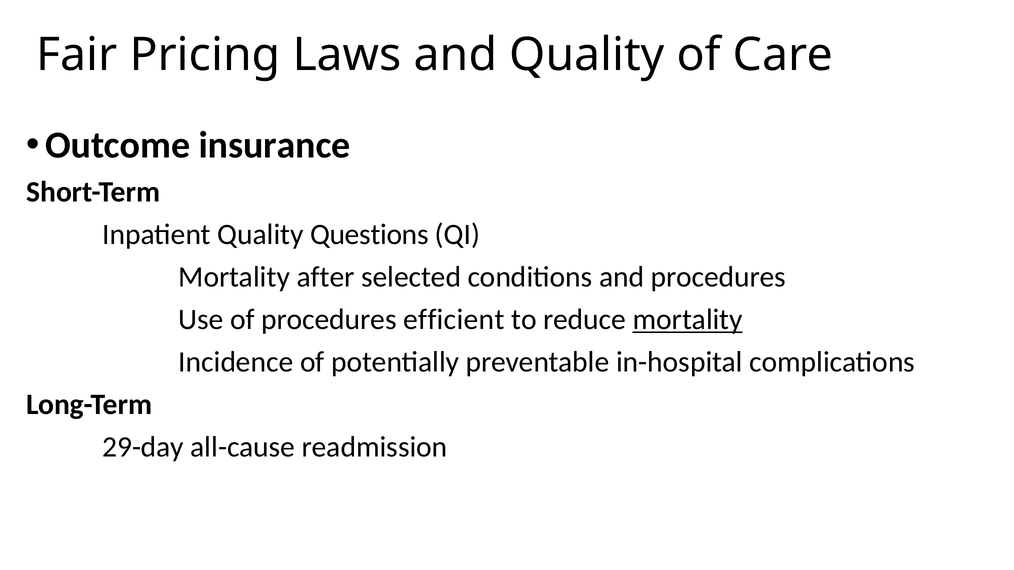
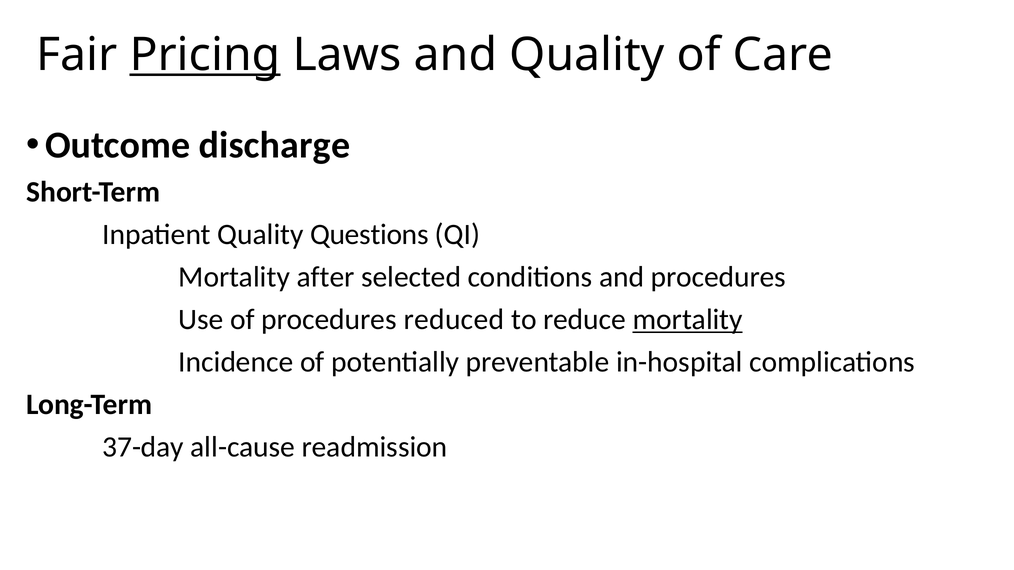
Pricing underline: none -> present (205, 55)
insurance: insurance -> discharge (274, 145)
efficient: efficient -> reduced (454, 320)
29-day: 29-day -> 37-day (143, 447)
